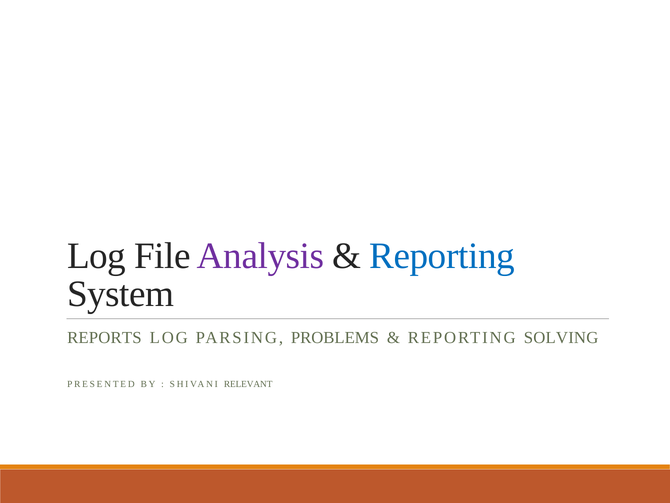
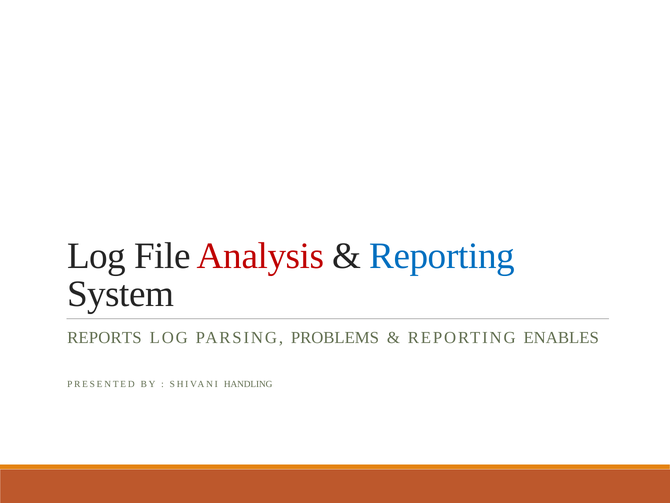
Analysis colour: purple -> red (261, 256)
SOLVING: SOLVING -> ENABLES (561, 337)
RELEVANT: RELEVANT -> HANDLING (248, 384)
